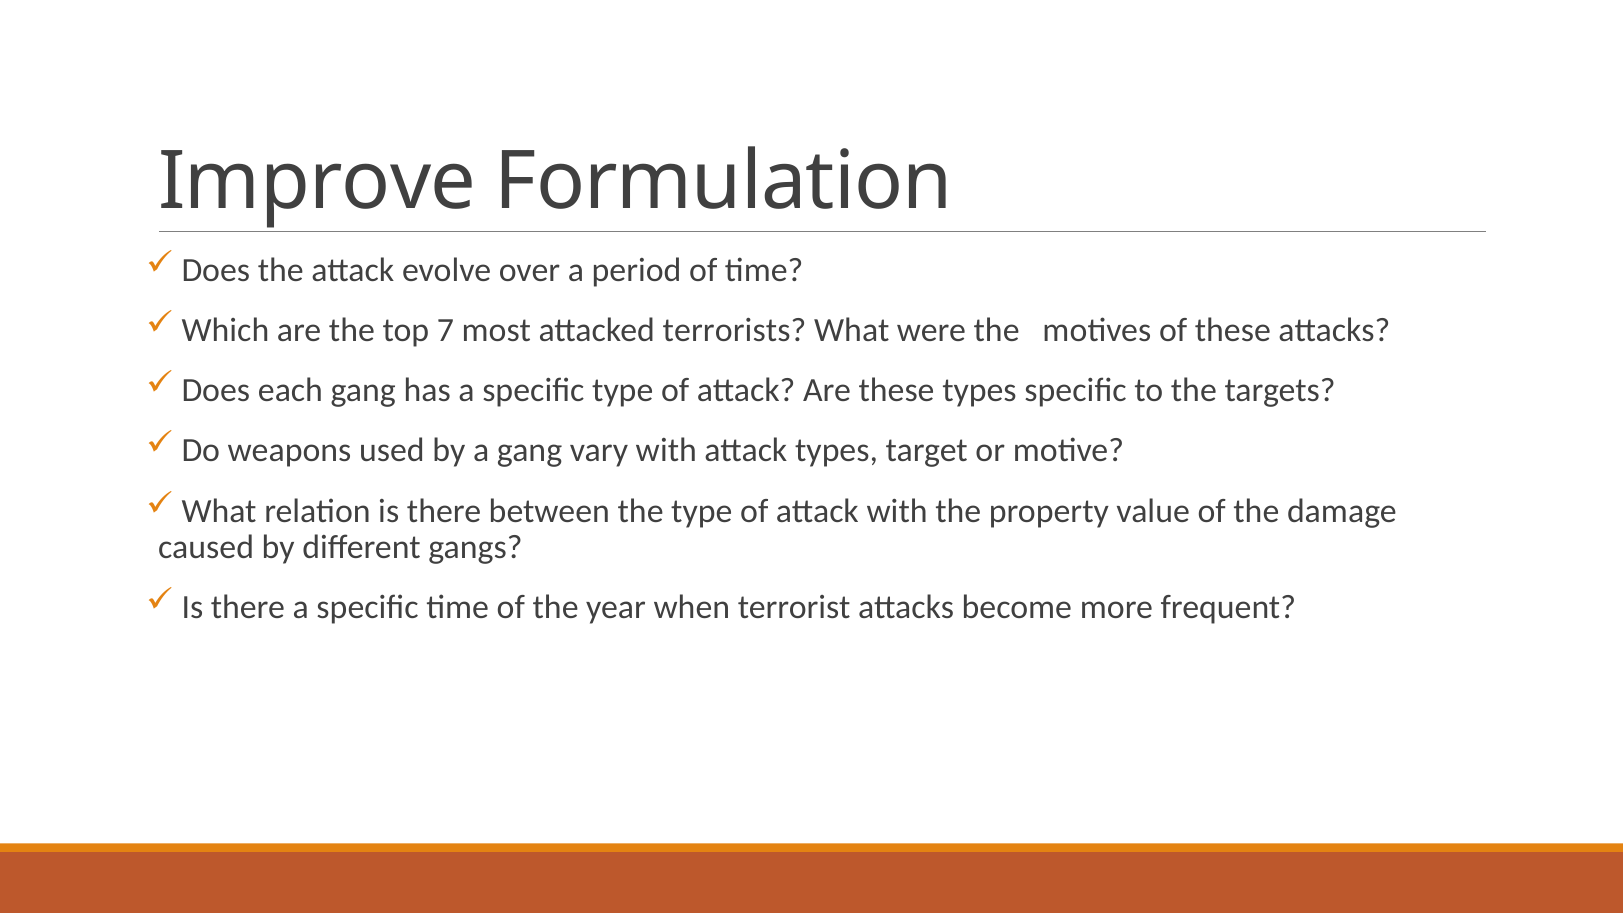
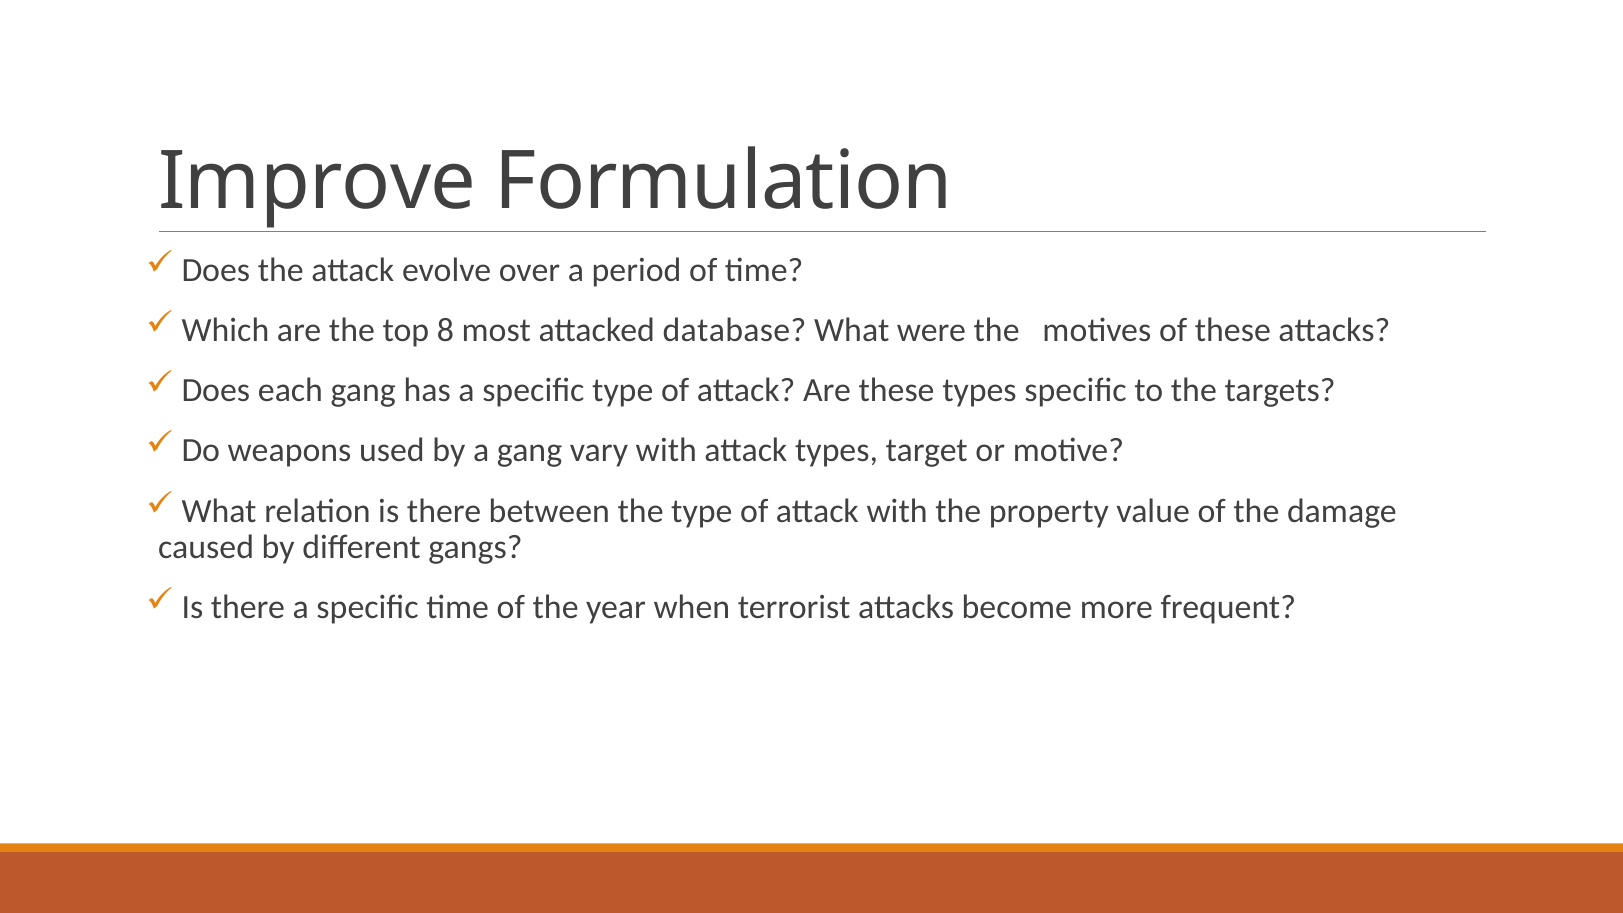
7: 7 -> 8 (446, 330)
terrorists: terrorists -> database (734, 330)
